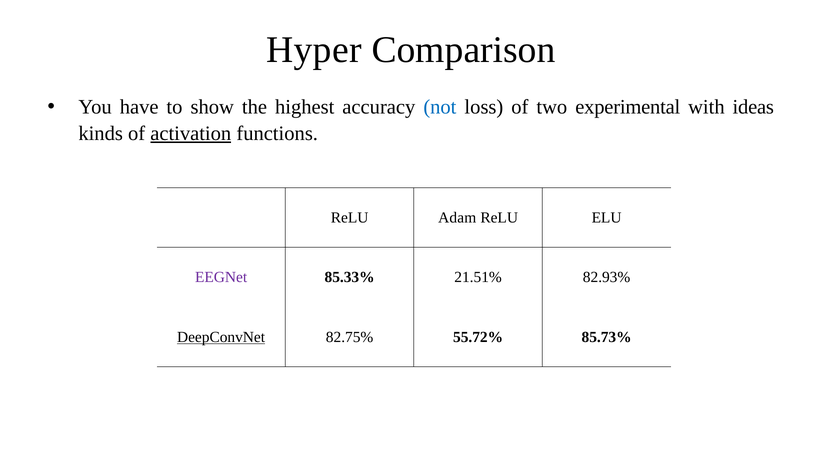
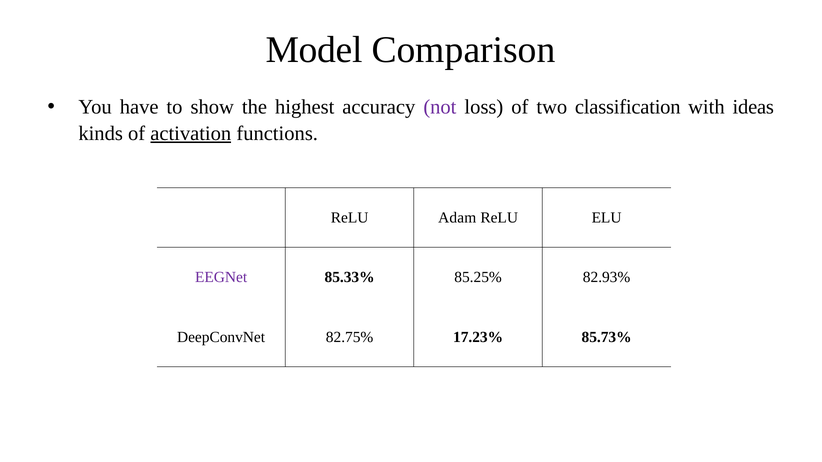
Hyper: Hyper -> Model (314, 50)
not colour: blue -> purple (440, 107)
experimental: experimental -> classification (628, 107)
21.51%: 21.51% -> 85.25% (478, 278)
DeepConvNet underline: present -> none (221, 337)
55.72%: 55.72% -> 17.23% (478, 337)
